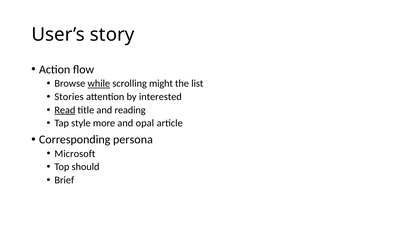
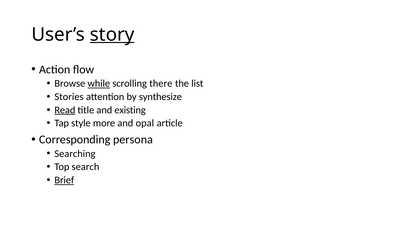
story underline: none -> present (112, 35)
might: might -> there (161, 84)
interested: interested -> synthesize (160, 97)
reading: reading -> existing (130, 110)
Microsoft: Microsoft -> Searching (75, 154)
should: should -> search (85, 167)
Brief underline: none -> present (64, 180)
